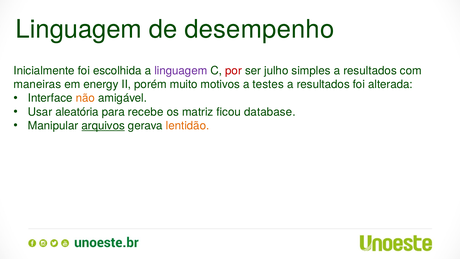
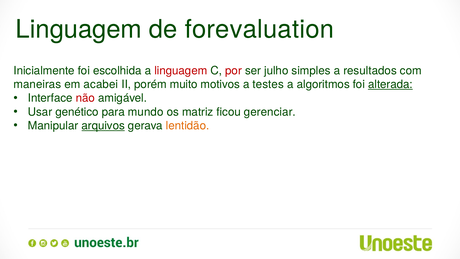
desempenho: desempenho -> forevaluation (259, 29)
linguagem colour: purple -> red (181, 70)
energy: energy -> acabei (101, 84)
resultados: resultados -> algoritmos (323, 84)
alterada underline: none -> present (390, 84)
não colour: orange -> red (85, 98)
aleatória: aleatória -> genético (77, 112)
recebe: recebe -> mundo (146, 112)
database: database -> gerenciar (270, 112)
